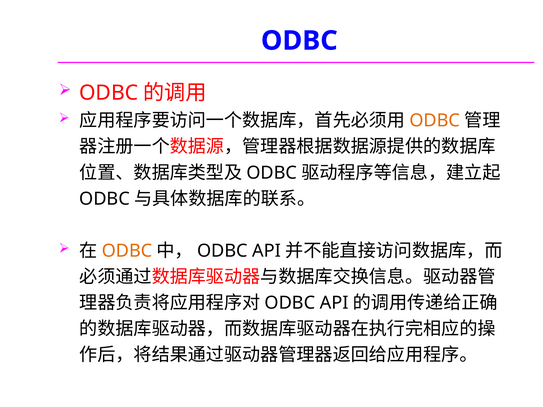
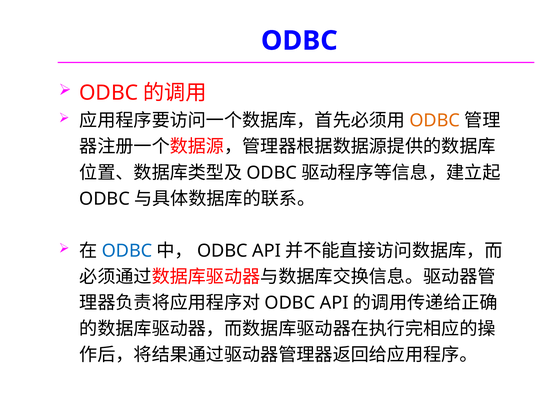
ODBC colour: orange -> blue (127, 251)
